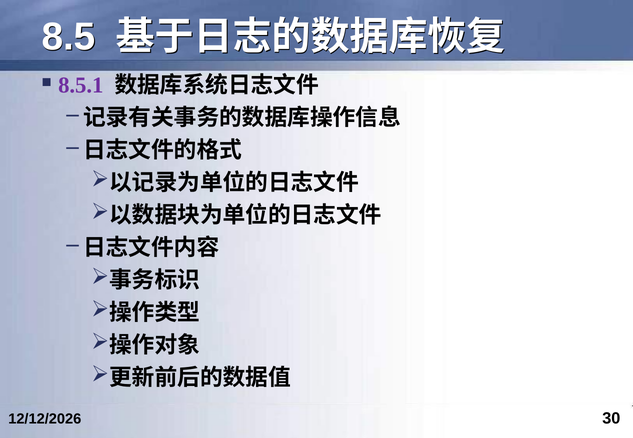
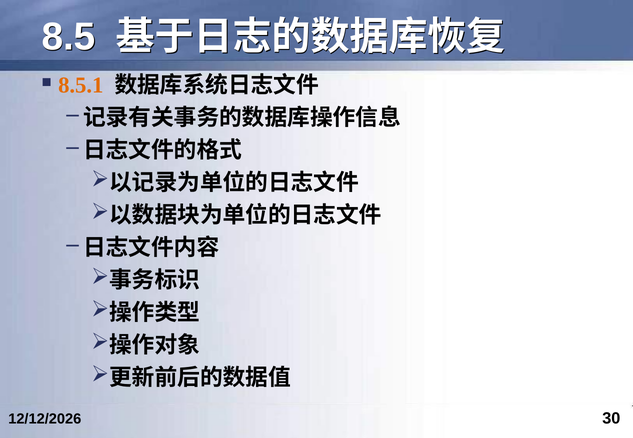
8.5.1 colour: purple -> orange (81, 85)
